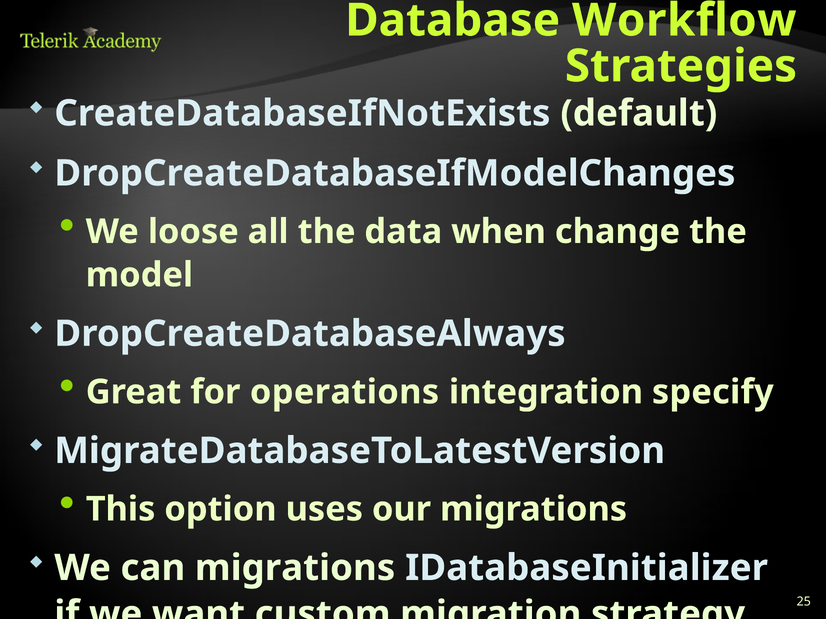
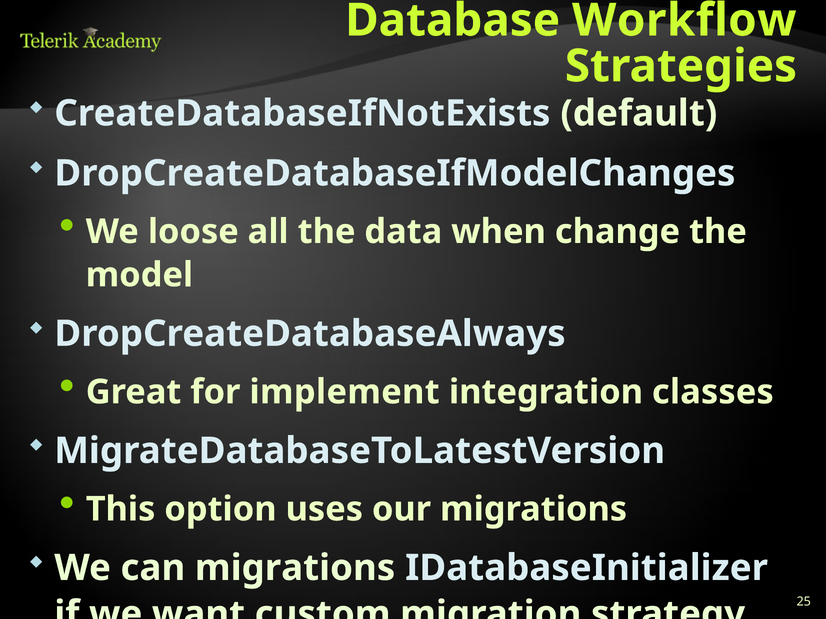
operations: operations -> implement (345, 392)
specify: specify -> classes (713, 392)
